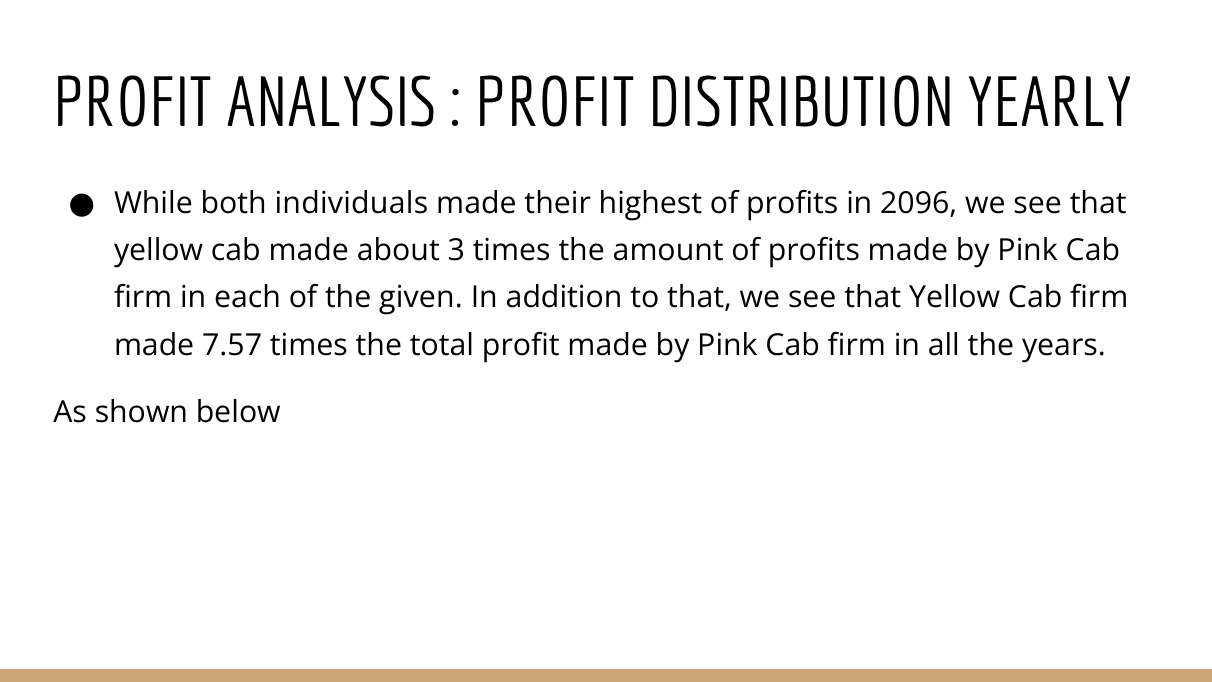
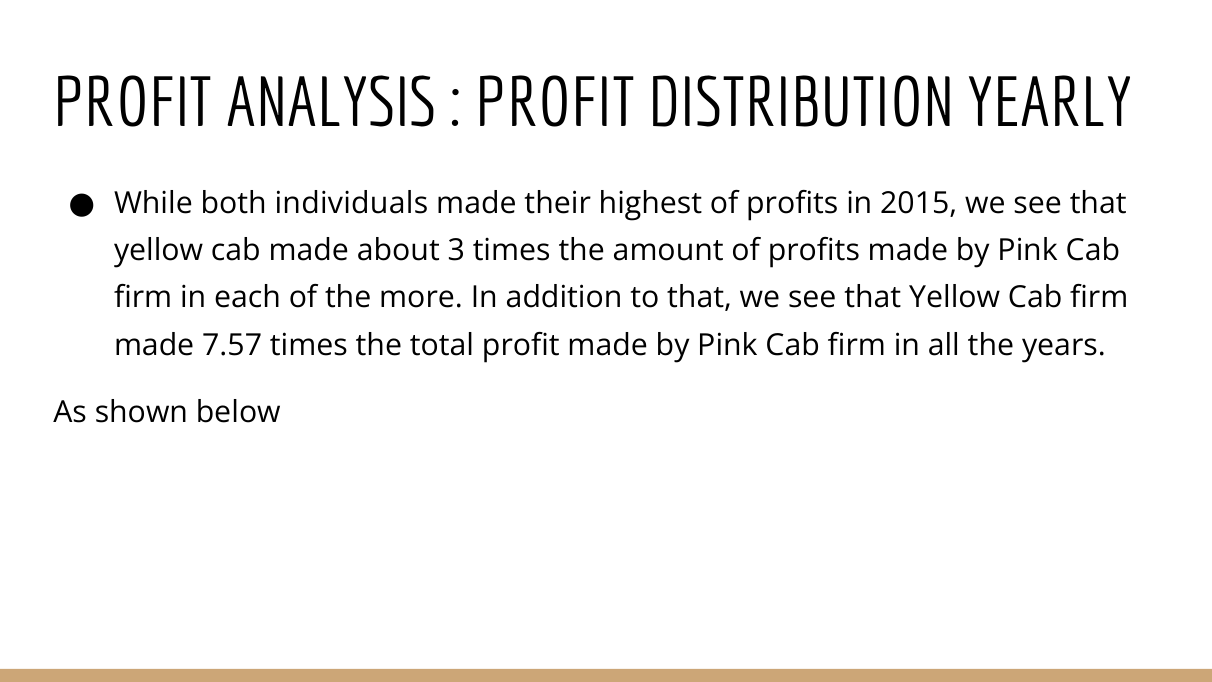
2096: 2096 -> 2015 (919, 203)
given: given -> more (421, 298)
